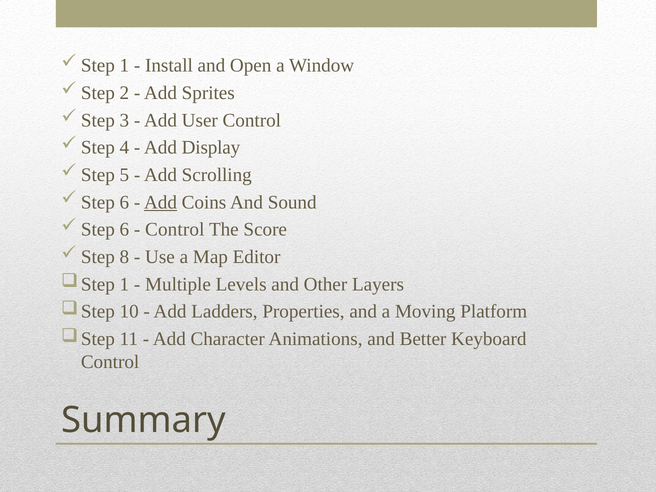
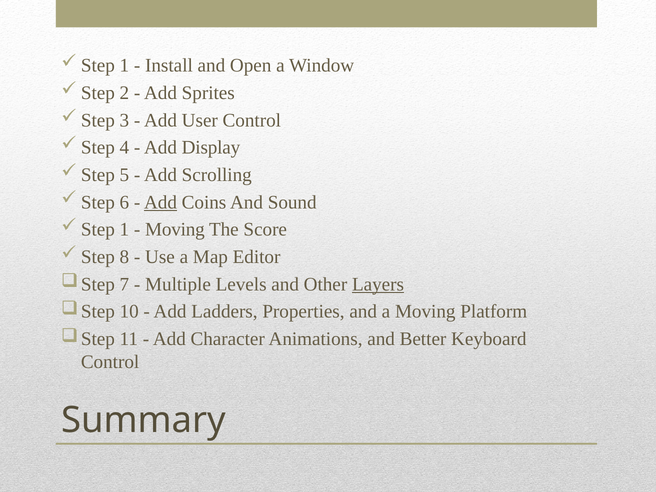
6: 6 -> 1 (124, 230)
Control: Control -> Moving (175, 230)
1: 1 -> 7 (124, 284)
Layers underline: none -> present (378, 284)
